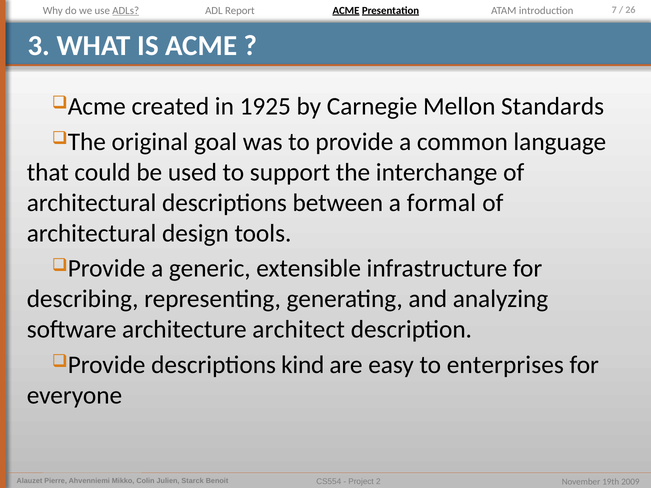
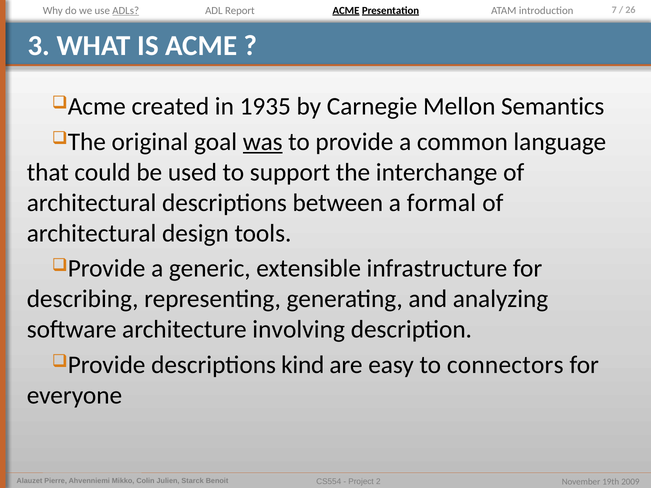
1925: 1925 -> 1935 (265, 107)
Standards: Standards -> Semantics (553, 107)
was underline: none -> present (263, 142)
architect: architect -> involving (299, 330)
enterprises: enterprises -> connectors (505, 365)
